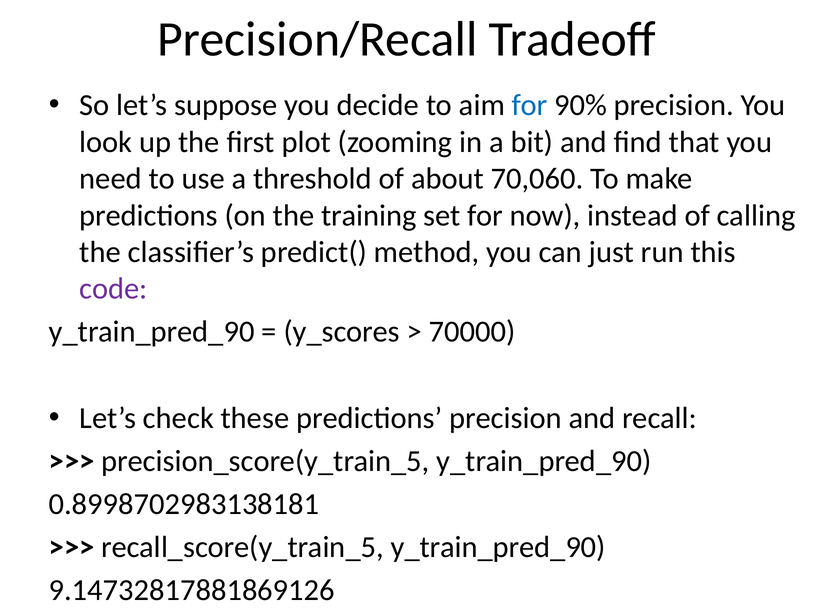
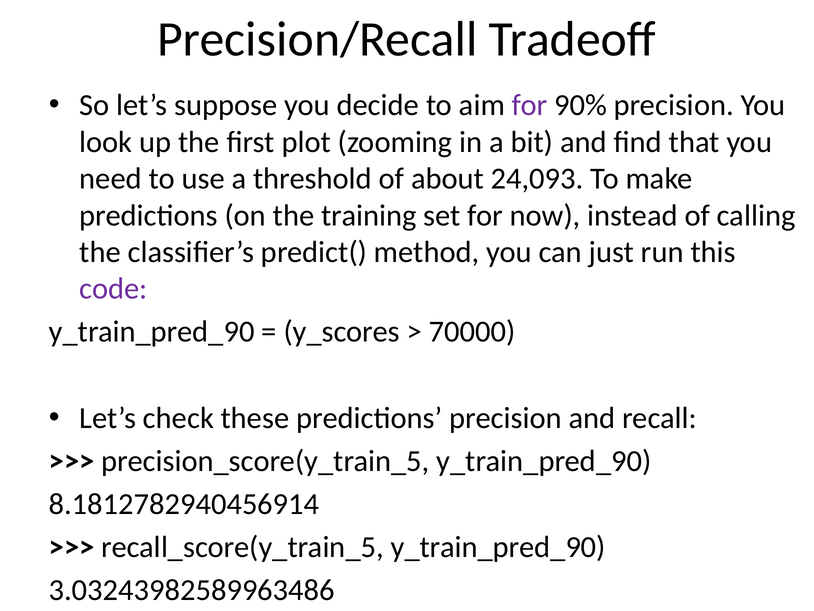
for colour: blue -> purple (530, 105)
70,060: 70,060 -> 24,093 (537, 179)
0.8998702983138181: 0.8998702983138181 -> 8.1812782940456914 (184, 504)
9.14732817881869126: 9.14732817881869126 -> 3.03243982589963486 (192, 590)
